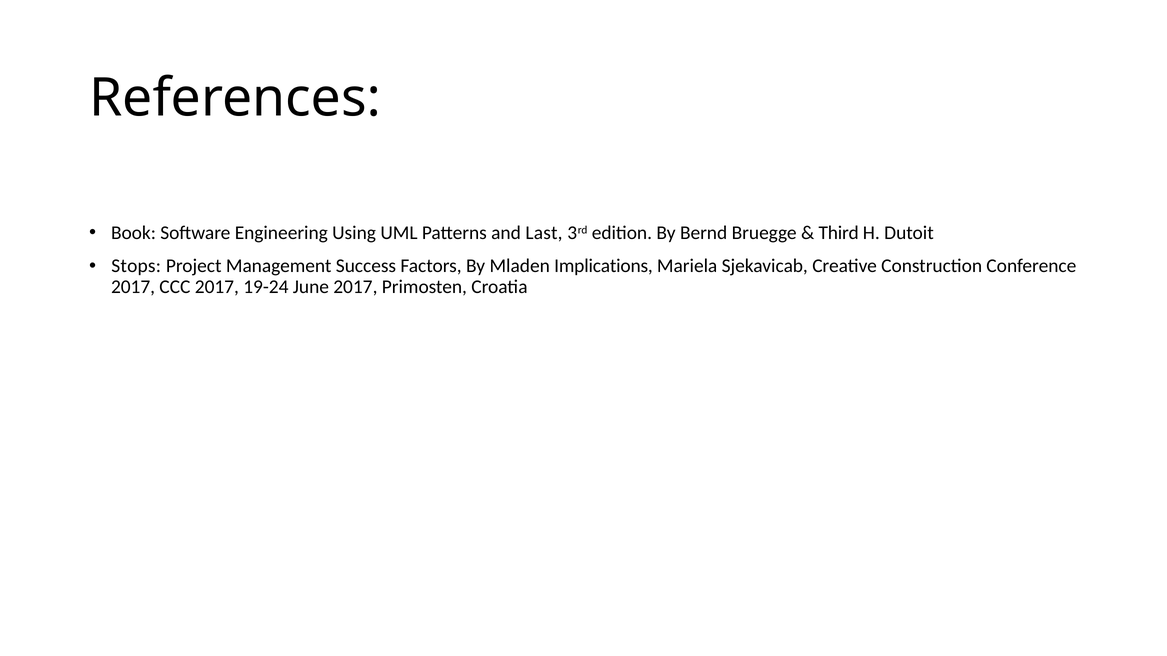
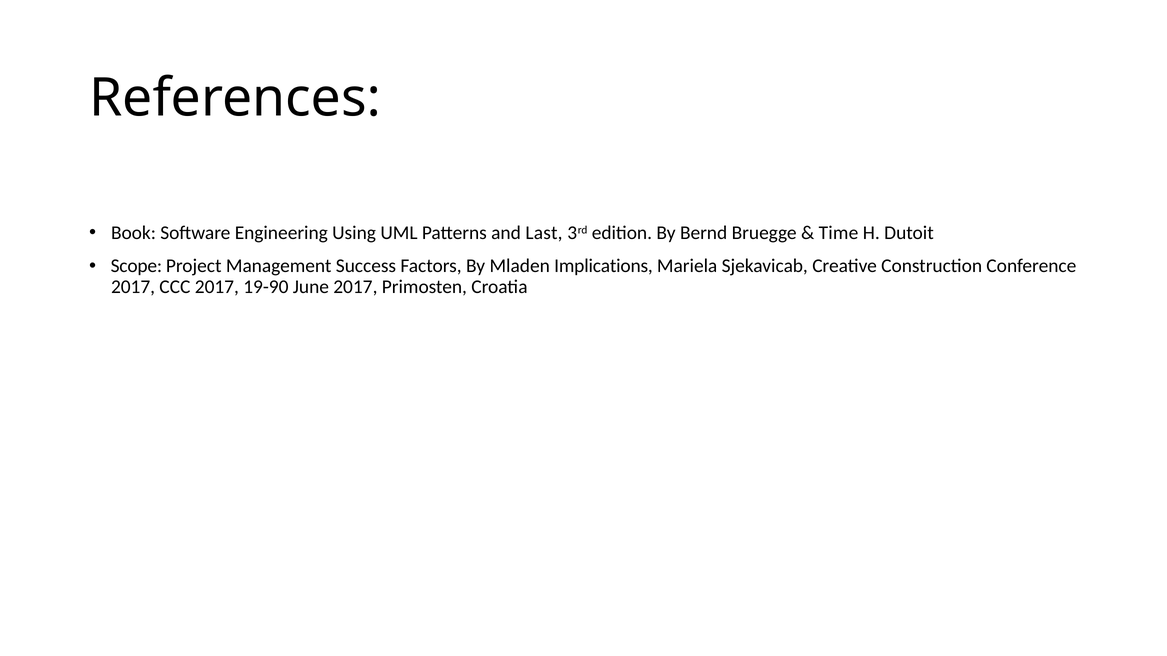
Third: Third -> Time (838, 233)
Stops: Stops -> Scope (136, 266)
19-24: 19-24 -> 19-90 (266, 287)
